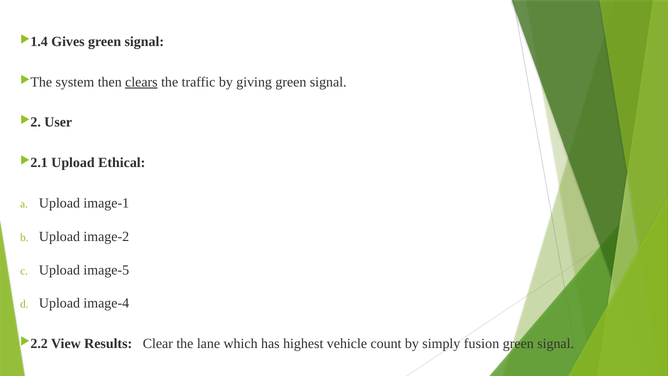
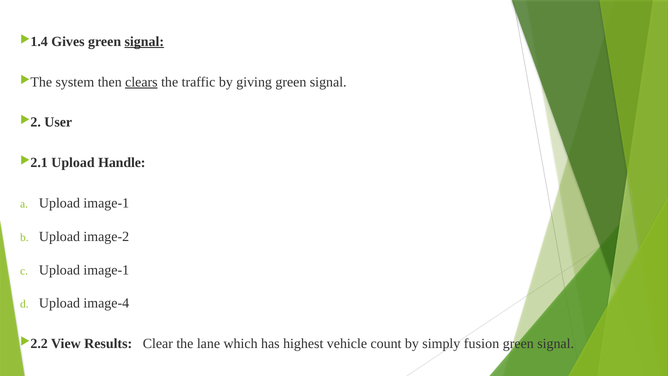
signal underline: none -> present (144, 42)
Ethical: Ethical -> Handle (122, 163)
image-5: image-5 -> image-1 (106, 270)
